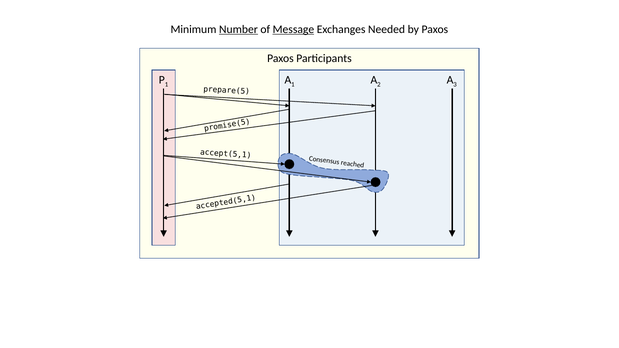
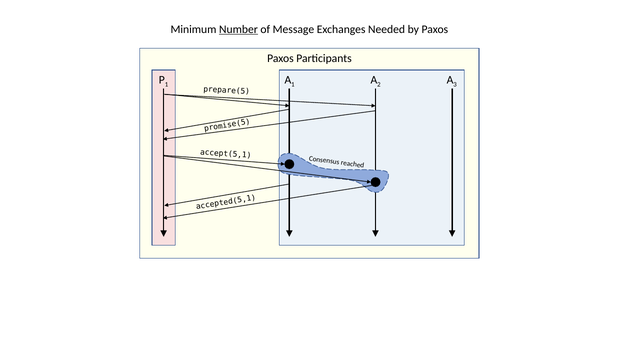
Message underline: present -> none (293, 29)
